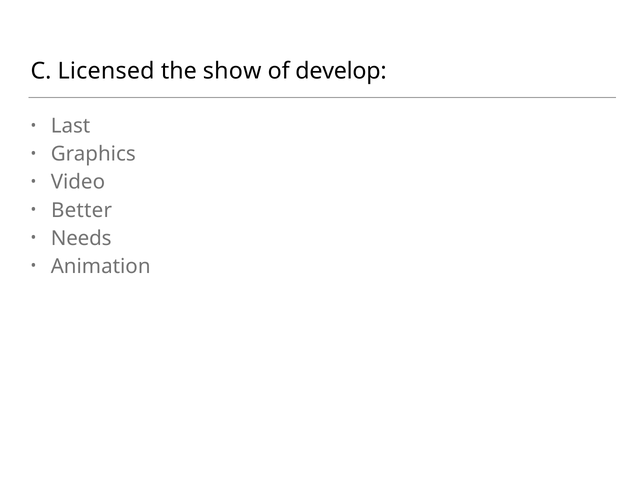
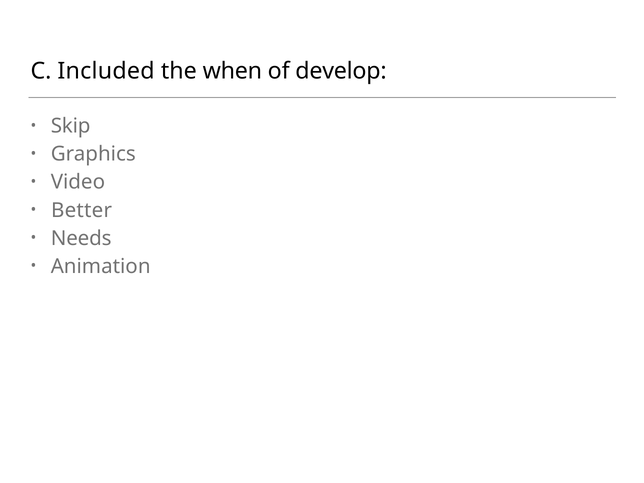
Licensed: Licensed -> Included (106, 71)
show: show -> when (232, 71)
Last: Last -> Skip (71, 126)
